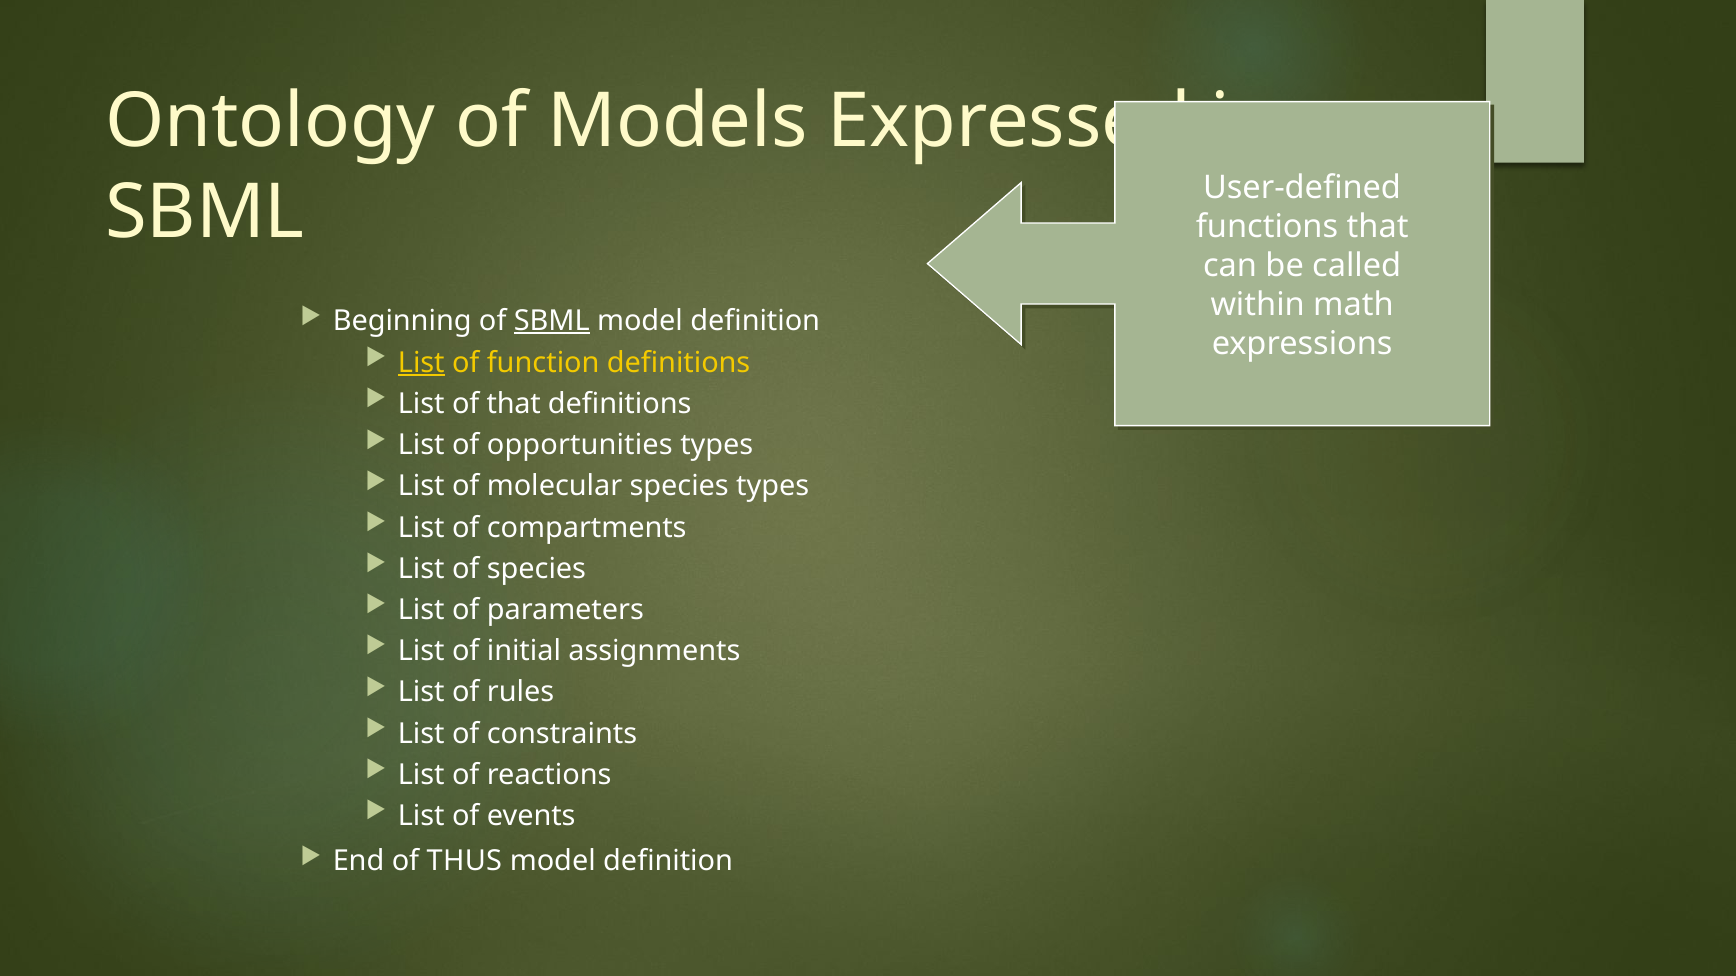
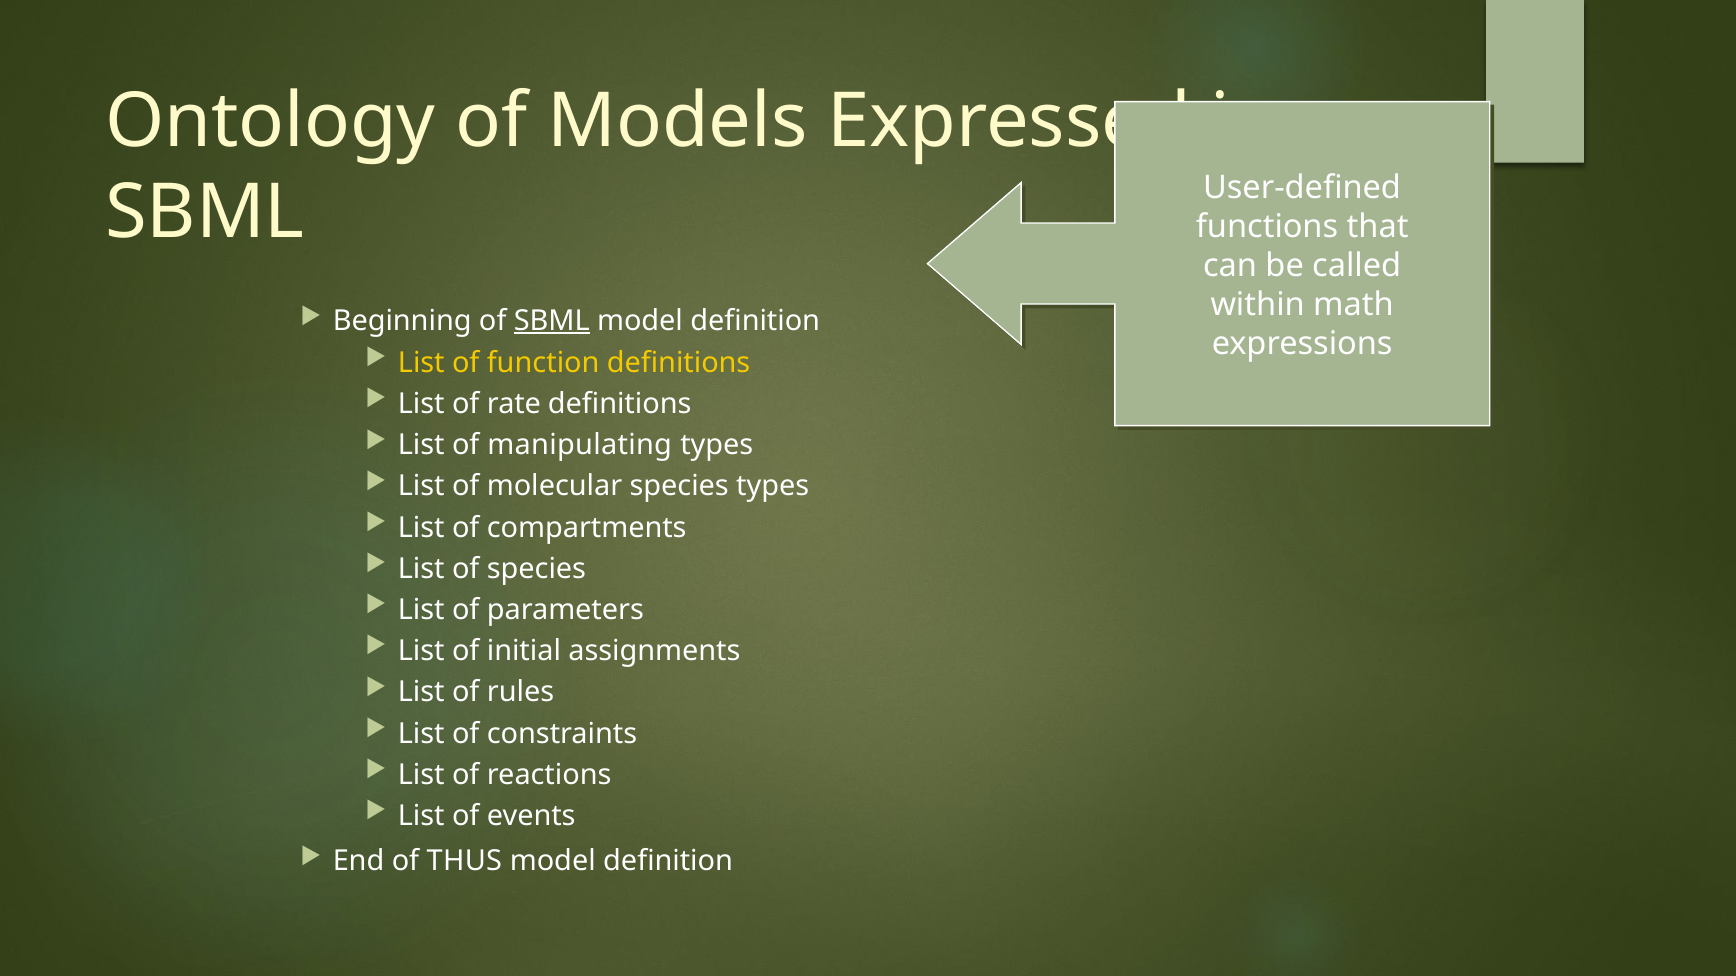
List underline: present -> none (421, 363)
of that: that -> rate (514, 404)
opportunities: opportunities -> manipulating (580, 445)
